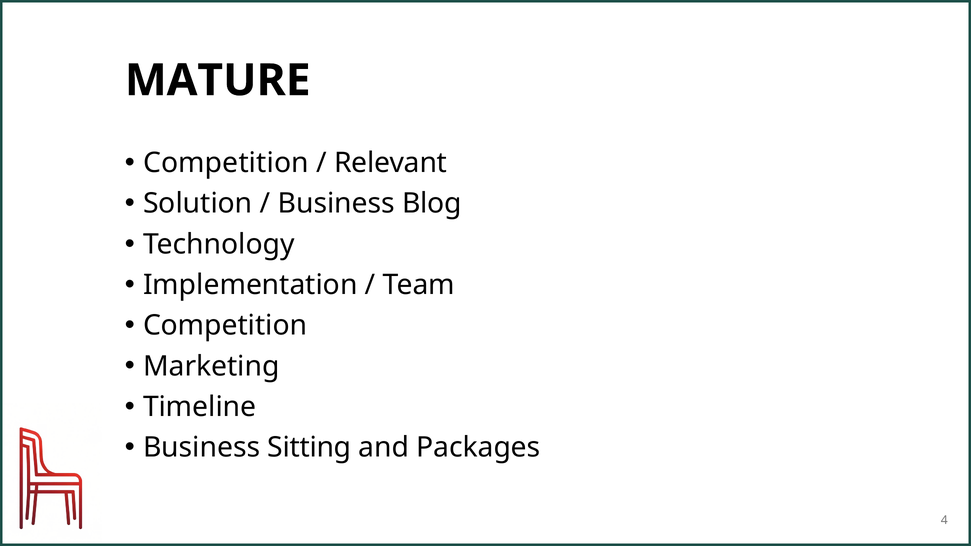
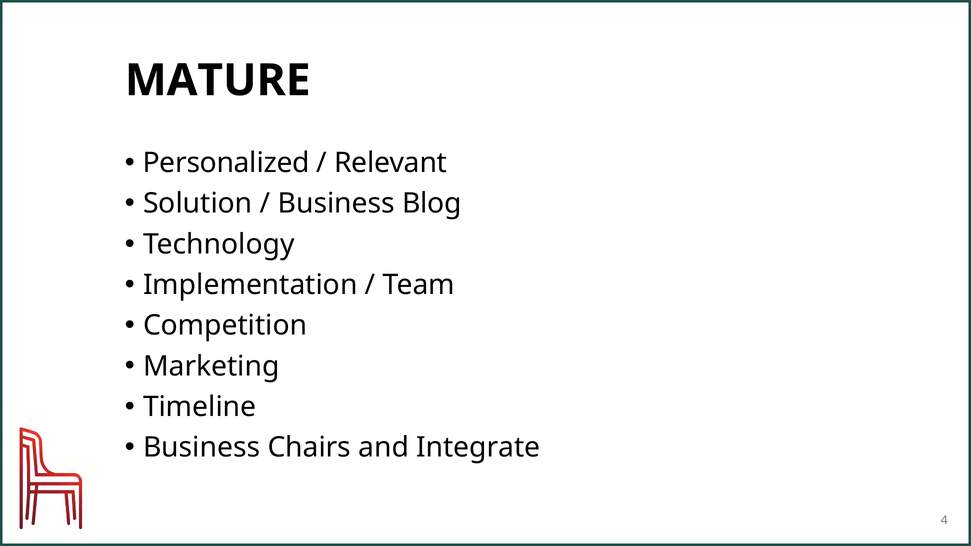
Competition: Competition -> Personalized (226, 163)
Sitting: Sitting -> Chairs (309, 448)
Packages: Packages -> Integrate (478, 448)
